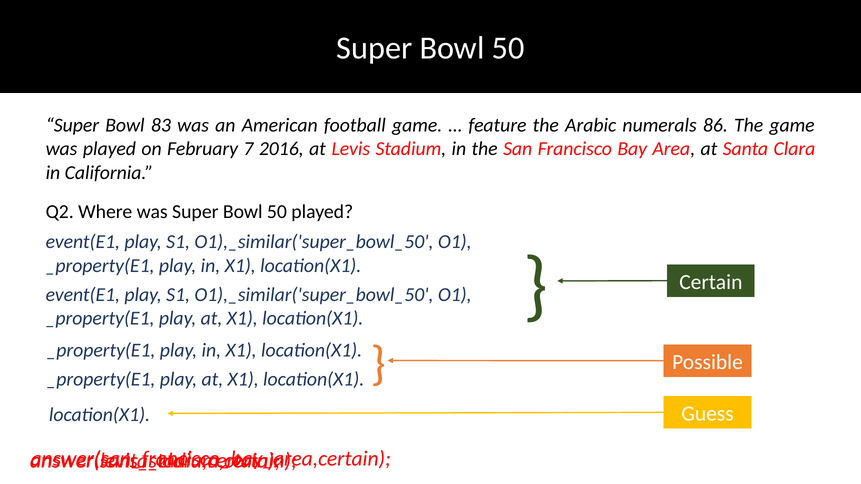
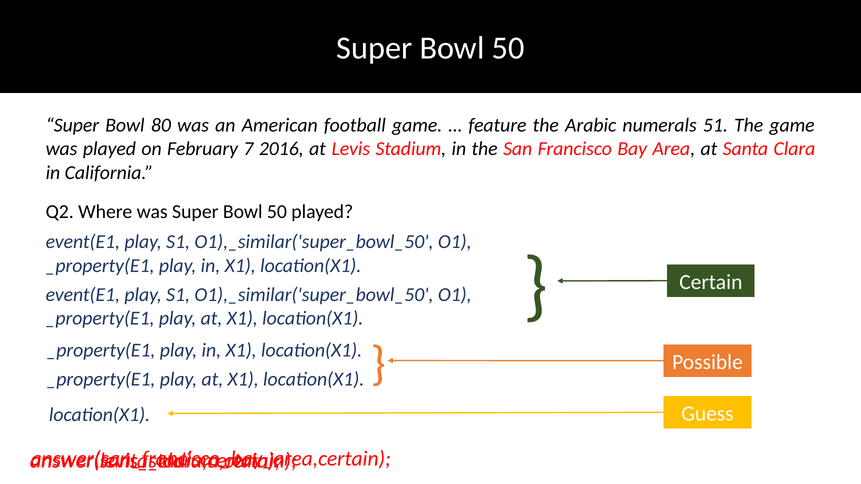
83: 83 -> 80 (161, 125)
86: 86 -> 51 (715, 125)
